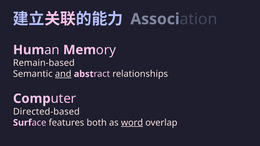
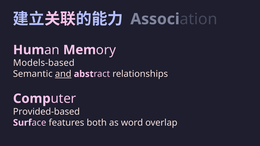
Remain-based: Remain-based -> Models-based (44, 63)
Directed-based: Directed-based -> Provided-based (46, 112)
word underline: present -> none (132, 123)
